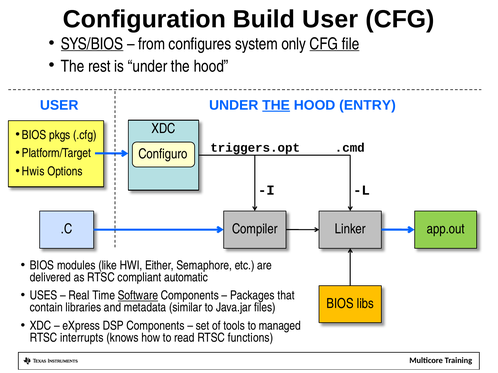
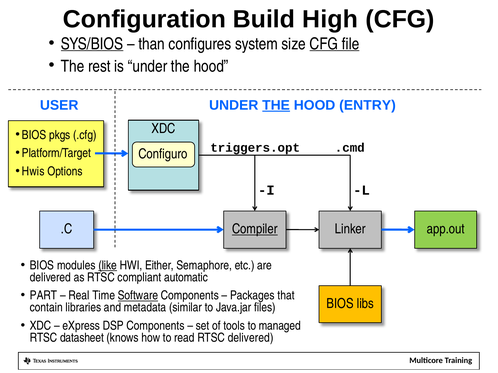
Build User: User -> High (330, 19)
from: from -> than (152, 44)
only: only -> size (294, 44)
Compiler underline: none -> present (255, 229)
like underline: none -> present (108, 266)
USES: USES -> PART (44, 296)
interrupts: interrupts -> datasheet (82, 338)
RTSC functions: functions -> delivered (251, 338)
